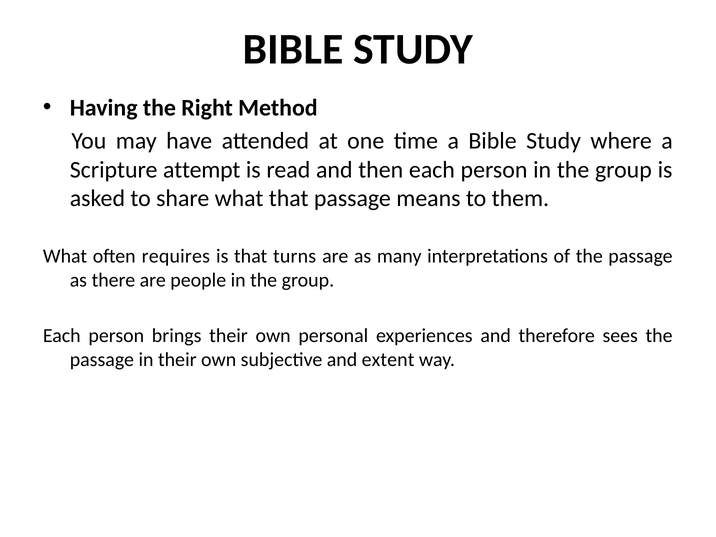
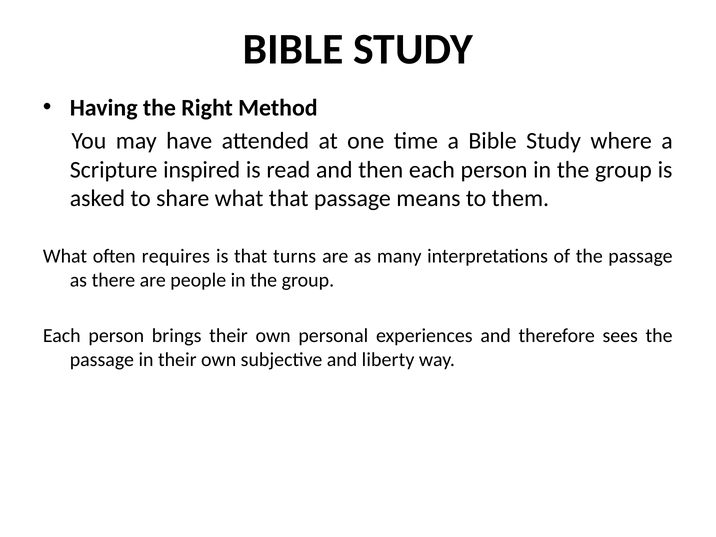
attempt: attempt -> inspired (202, 170)
extent: extent -> liberty (388, 360)
